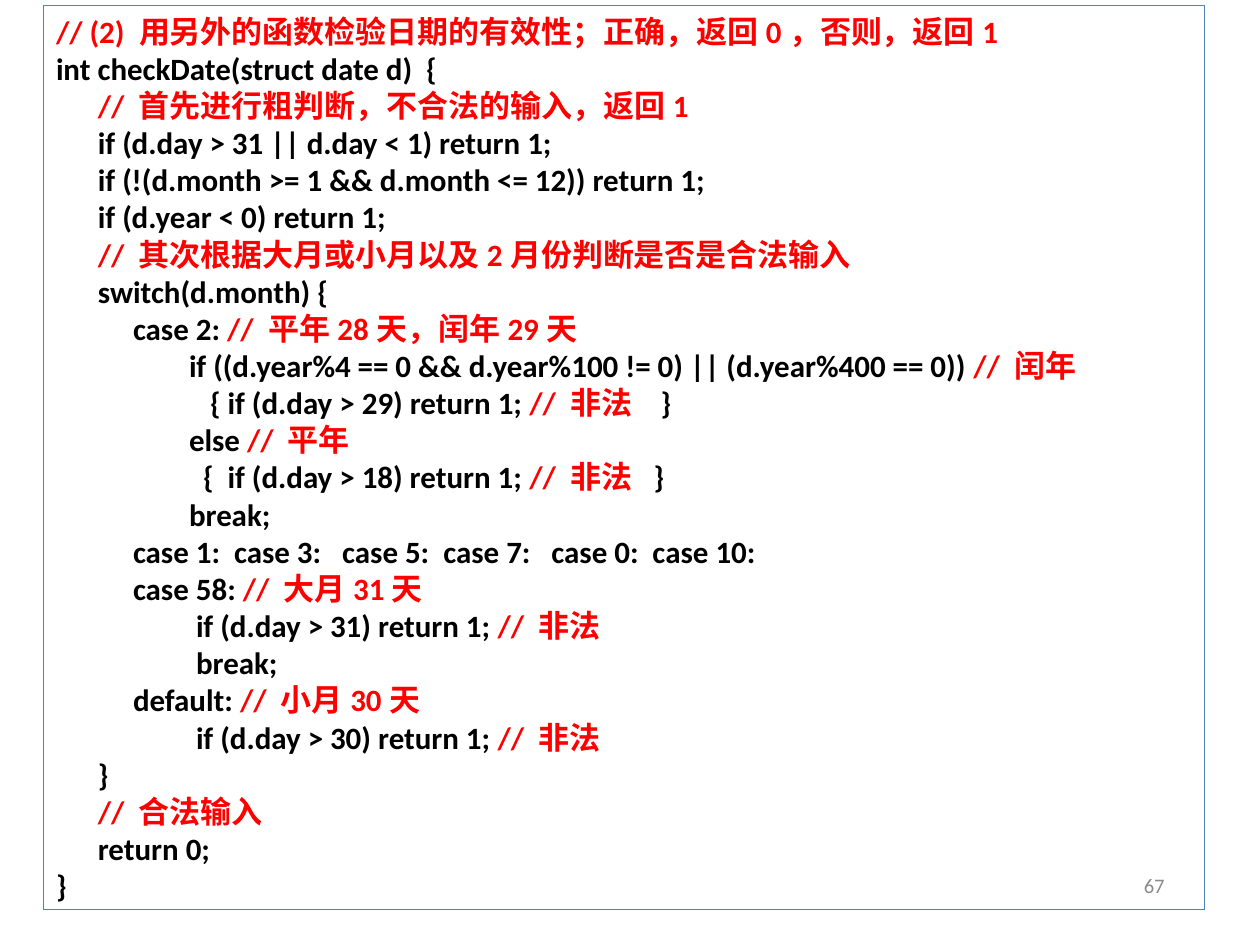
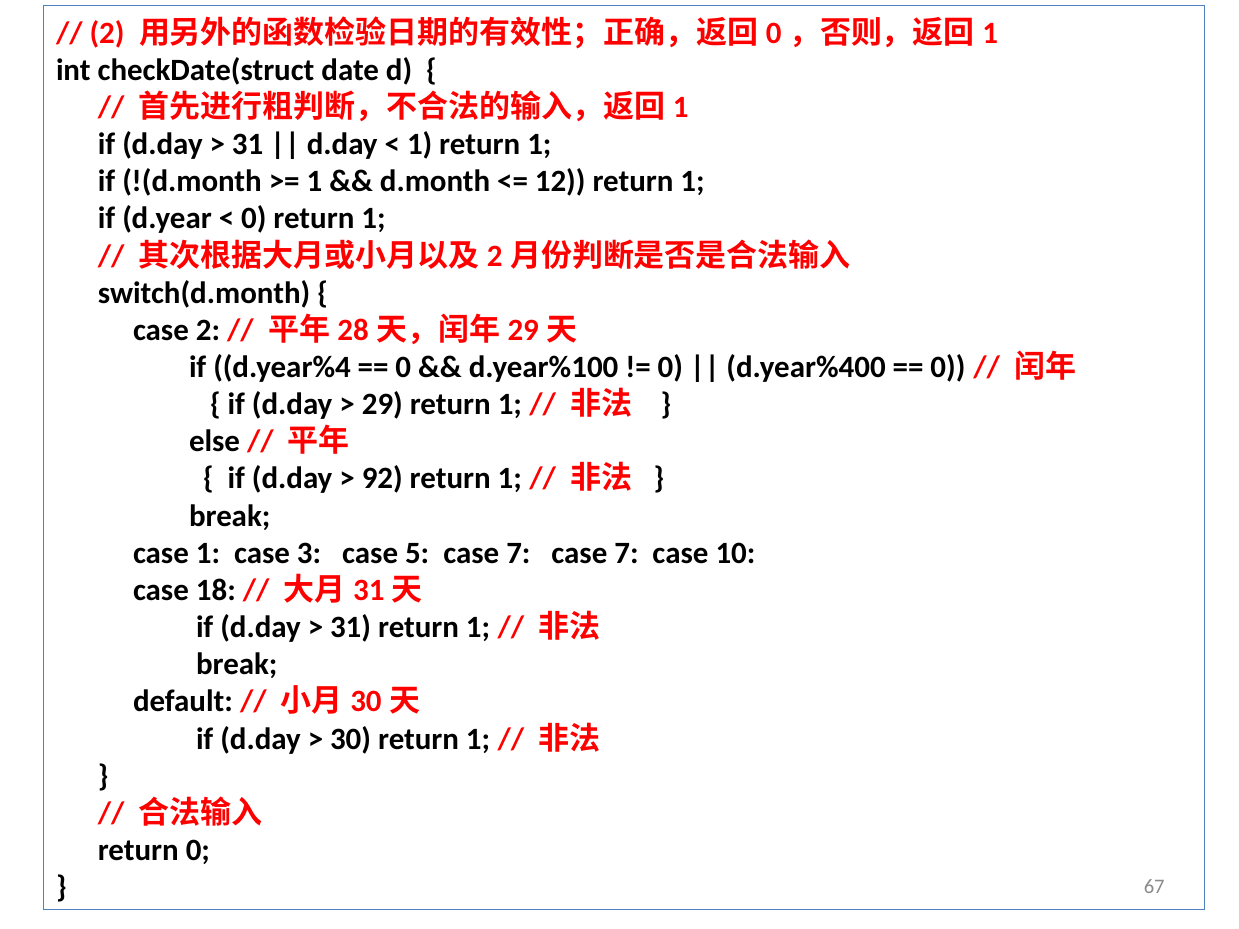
18: 18 -> 92 (382, 479)
7 case 0: 0 -> 7 (626, 553)
58: 58 -> 18 (216, 590)
